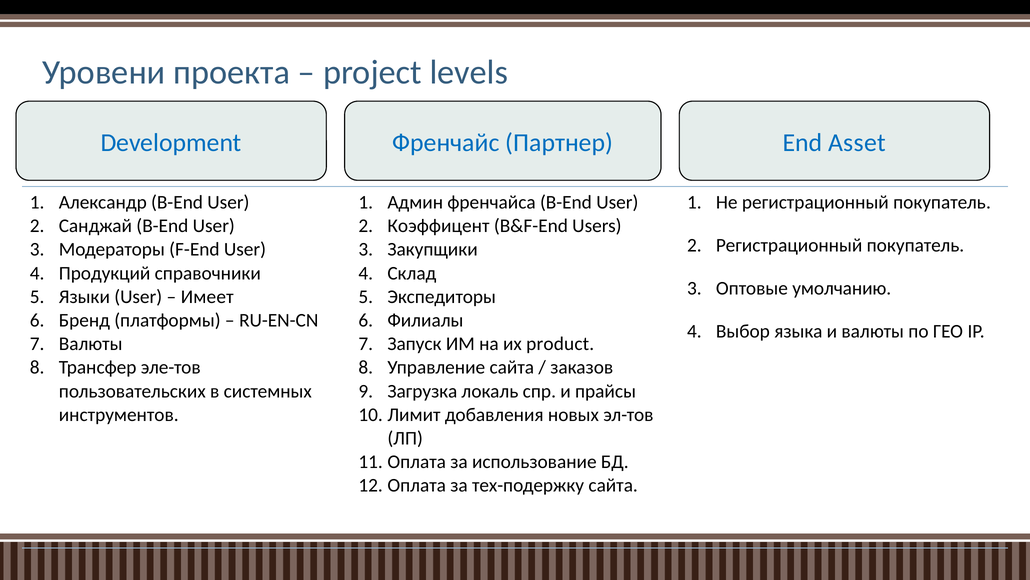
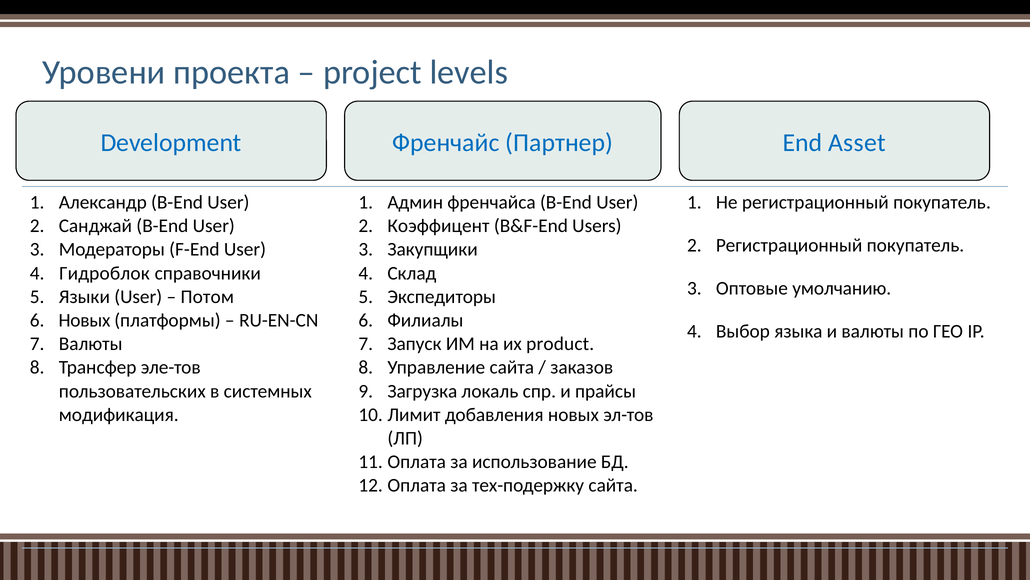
Продукций: Продукций -> Гидроблок (104, 273)
Имеет: Имеет -> Потом (207, 297)
Бренд: Бренд -> Новых (84, 320)
инструментов: инструментов -> модификация (119, 414)
